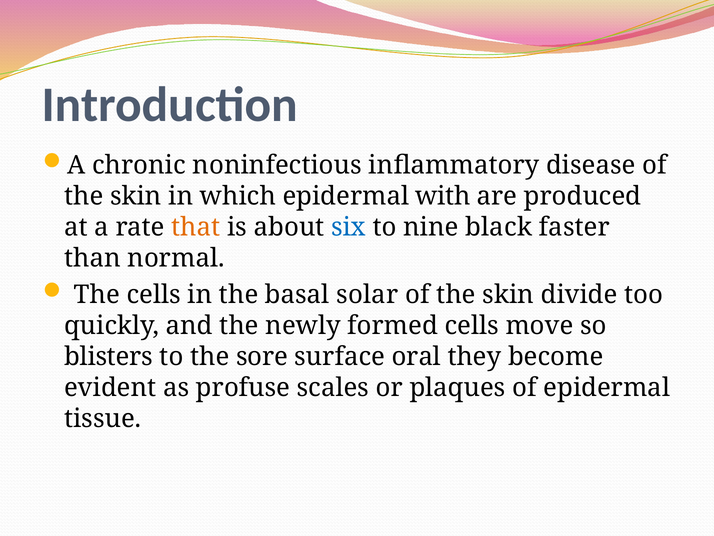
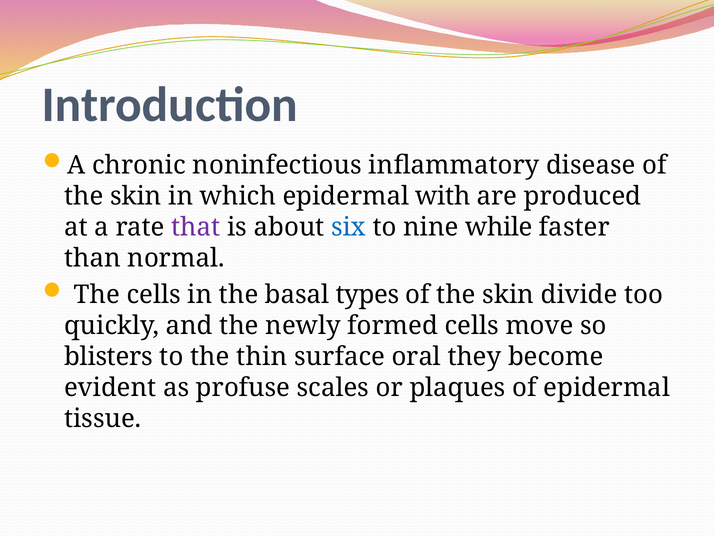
that colour: orange -> purple (196, 227)
black: black -> while (499, 227)
solar: solar -> types (368, 294)
sore: sore -> thin (262, 356)
